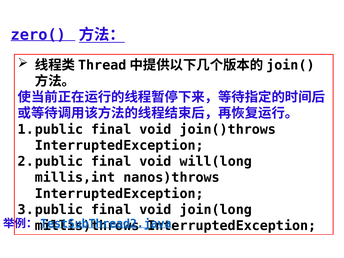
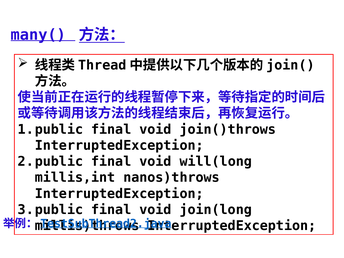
zero(: zero( -> many( (38, 35)
